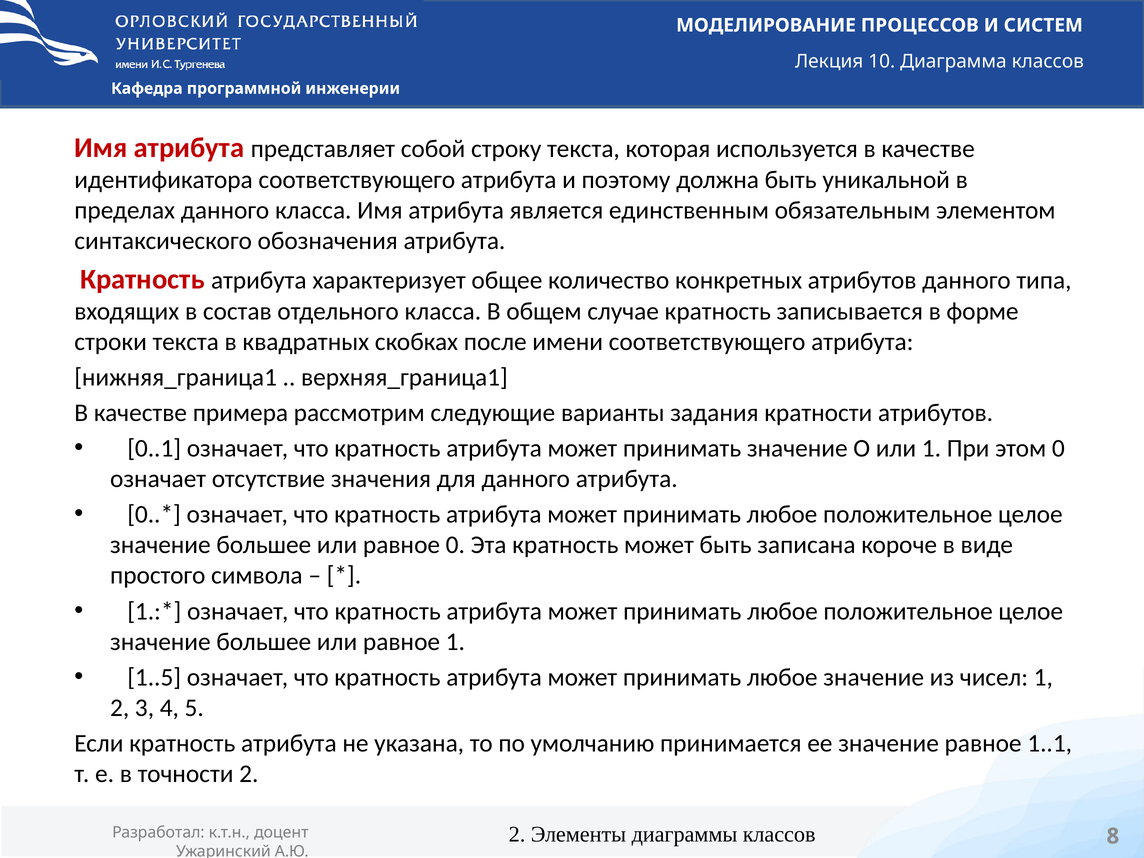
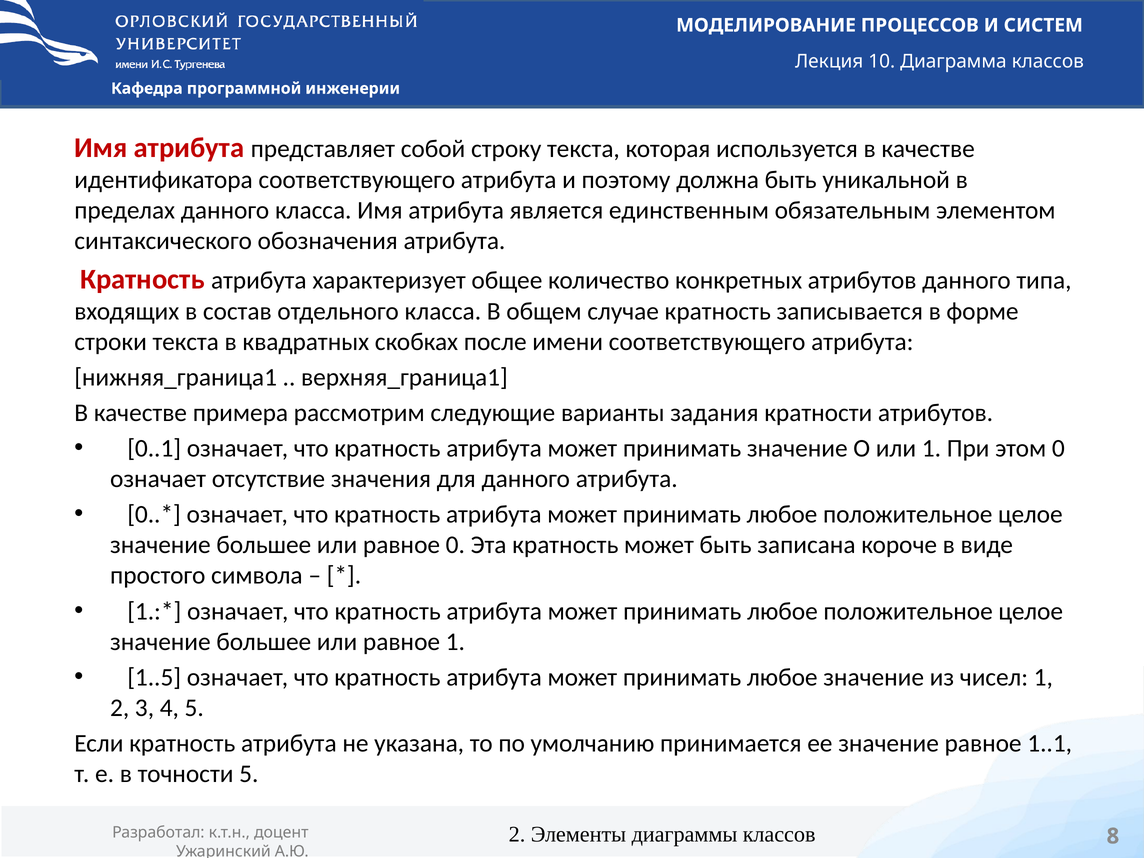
точности 2: 2 -> 5 (249, 774)
